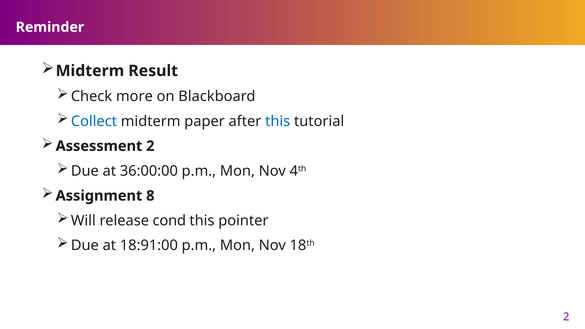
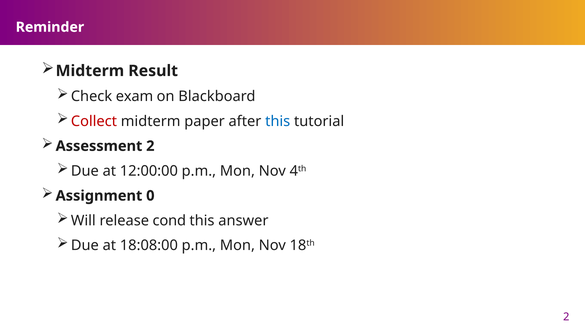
more: more -> exam (134, 96)
Collect colour: blue -> red (94, 121)
36:00:00: 36:00:00 -> 12:00:00 (149, 171)
8: 8 -> 0 (150, 196)
pointer: pointer -> answer (243, 221)
18:91:00: 18:91:00 -> 18:08:00 (149, 246)
